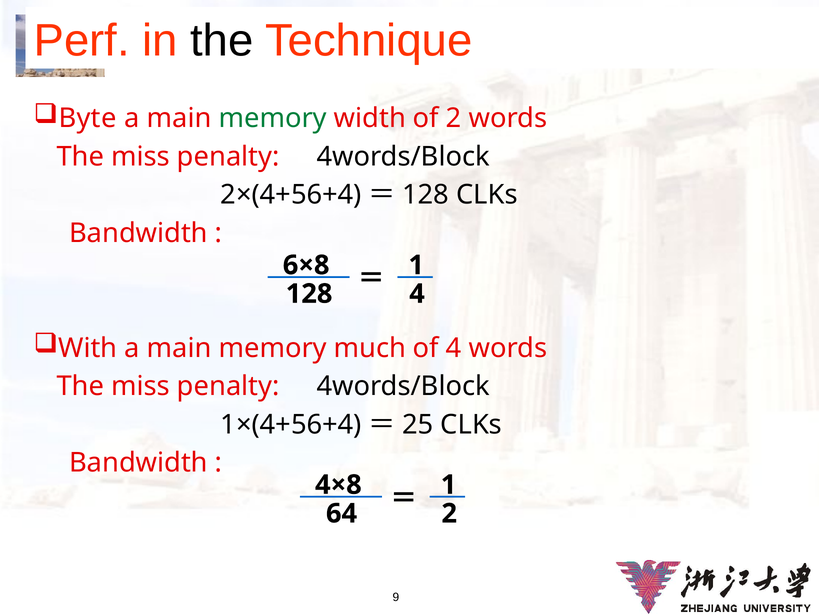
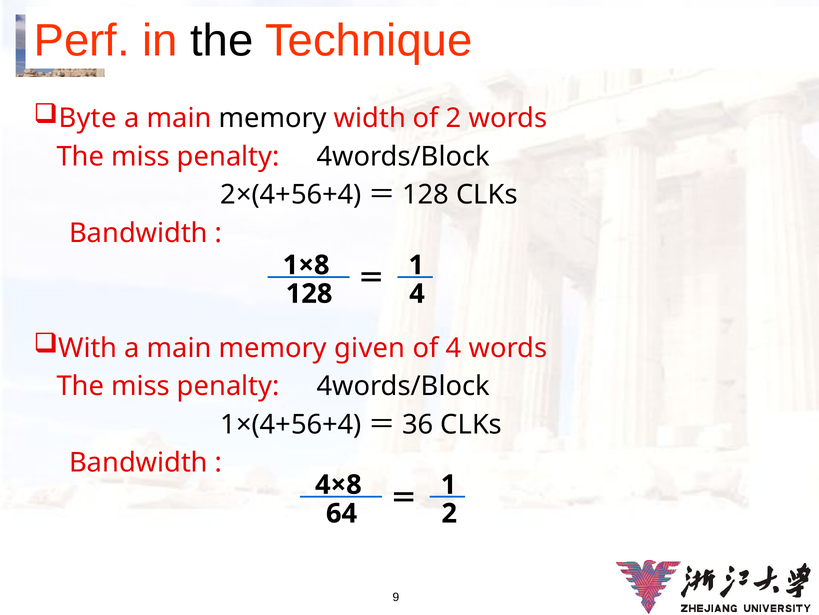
memory colour: green -> black (273, 118)
6×8: 6×8 -> 1×8 (306, 265)
much: much -> given (370, 348)
25: 25 -> 36 (418, 424)
